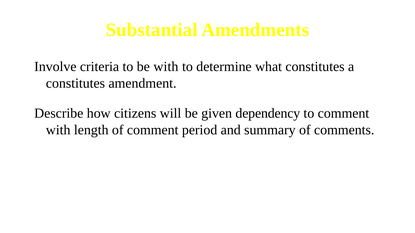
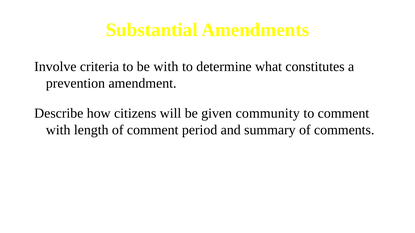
constitutes: constitutes -> prevention (75, 83)
dependency: dependency -> community (268, 114)
